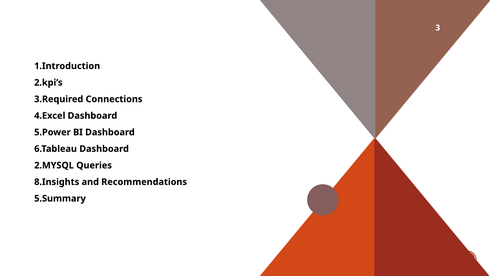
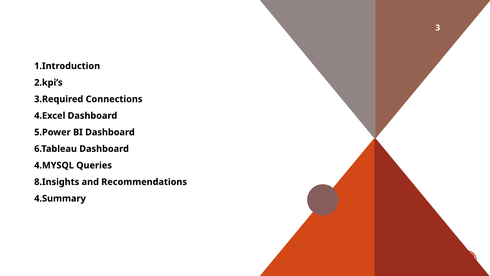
2.MYSQL: 2.MYSQL -> 4.MYSQL (54, 165)
5.Summary: 5.Summary -> 4.Summary (60, 198)
